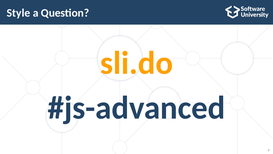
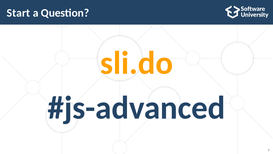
Style: Style -> Start (18, 13)
